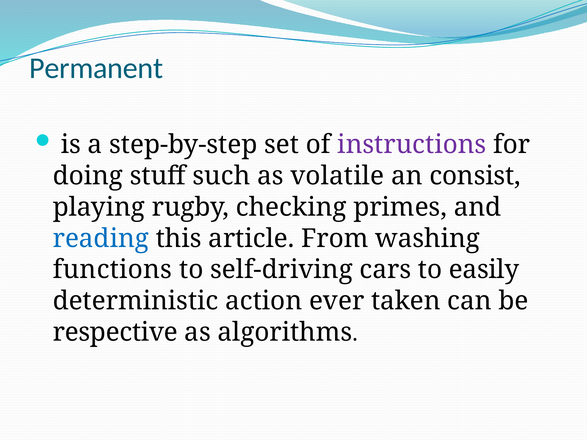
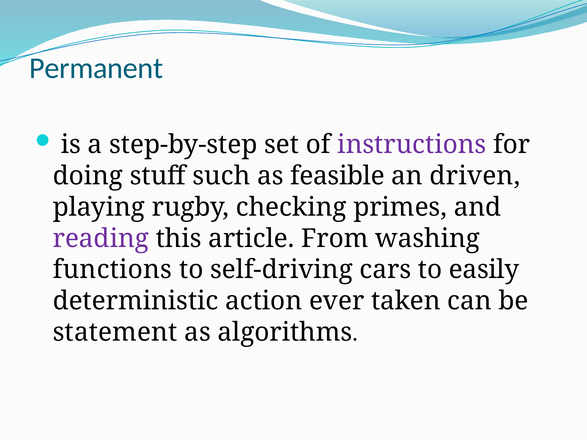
volatile: volatile -> feasible (337, 176)
consist: consist -> driven (475, 176)
reading colour: blue -> purple (101, 239)
respective: respective -> statement (115, 332)
